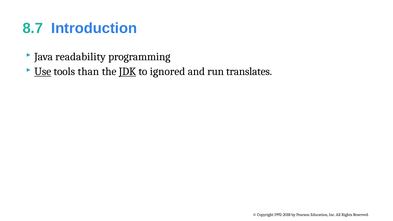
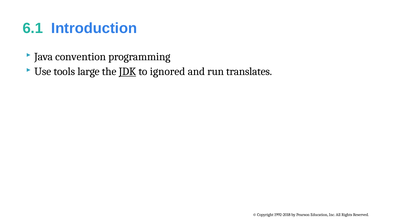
8.7: 8.7 -> 6.1 (33, 28)
readability: readability -> convention (81, 57)
Use underline: present -> none (43, 72)
than: than -> large (89, 72)
